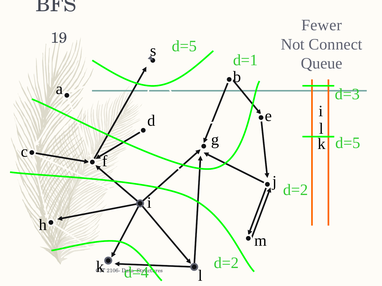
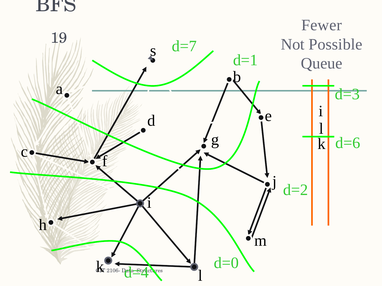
Connect: Connect -> Possible (336, 44)
d=5: d=5 -> d=7 (184, 46)
d=5: d=5 -> d=6 (348, 143)
d=2: d=2 -> d=0 (226, 263)
